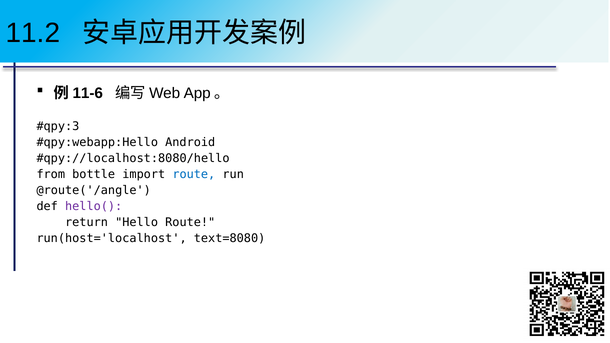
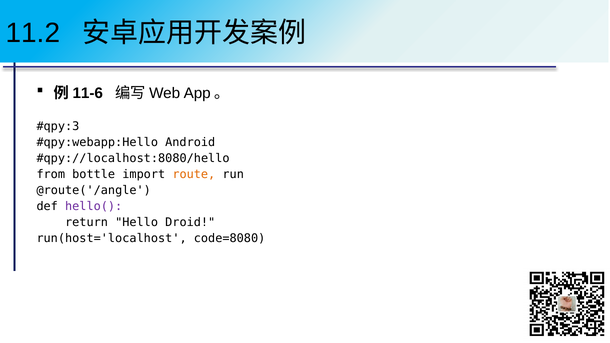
route colour: blue -> orange (194, 175)
Hello Route: Route -> Droid (190, 223)
text=8080: text=8080 -> code=8080 (230, 239)
